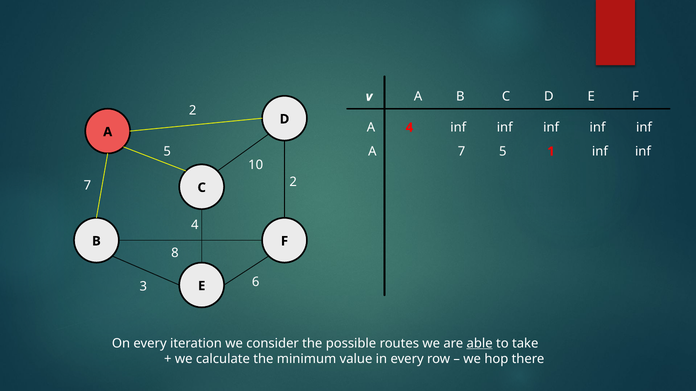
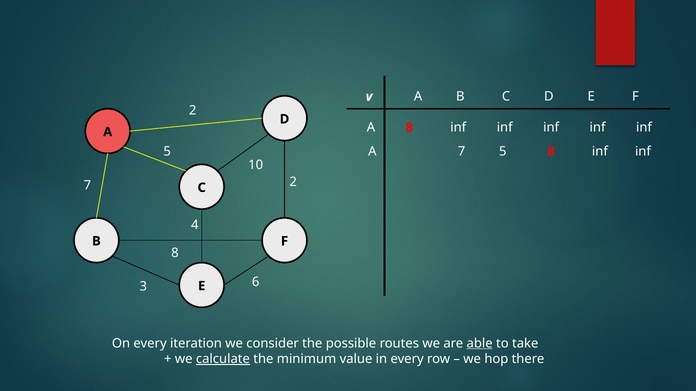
A 4: 4 -> 8 (409, 128)
5 1: 1 -> 8 (551, 152)
calculate underline: none -> present (223, 359)
